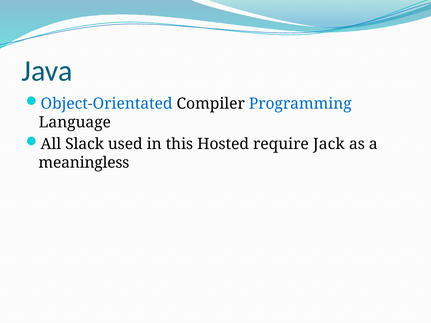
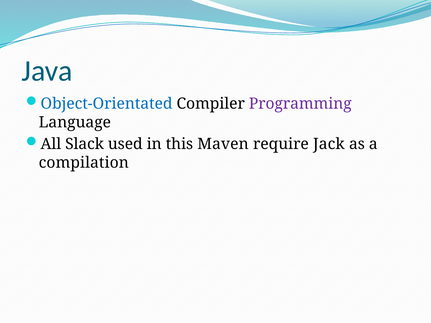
Programming colour: blue -> purple (300, 104)
Hosted: Hosted -> Maven (223, 144)
meaningless: meaningless -> compilation (84, 163)
